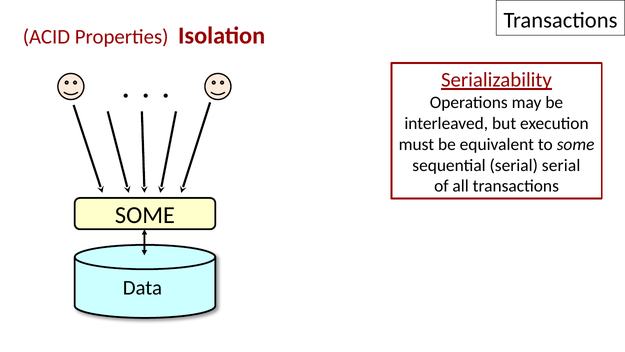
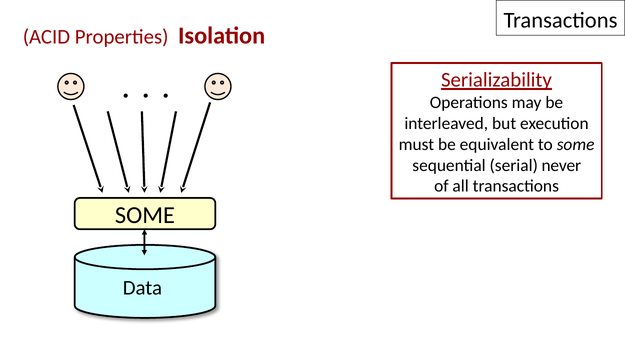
serial serial: serial -> never (561, 165)
